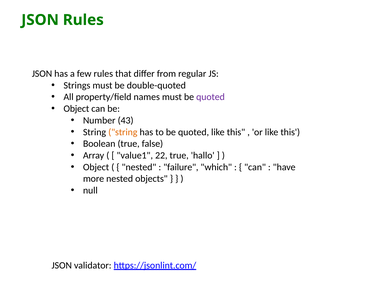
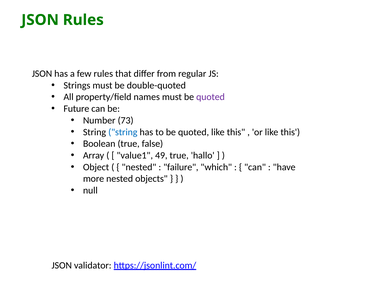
Object: Object -> Future (76, 109)
43: 43 -> 73 (126, 121)
string colour: orange -> blue (123, 132)
22: 22 -> 49 (161, 156)
